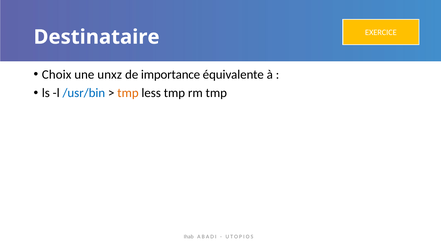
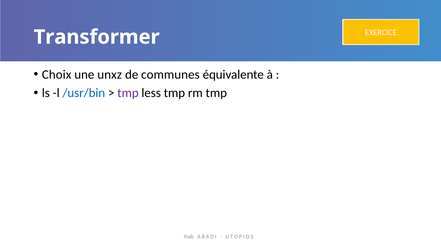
Destinataire: Destinataire -> Transformer (97, 37)
importance: importance -> communes (170, 75)
tmp colour: orange -> purple (128, 93)
